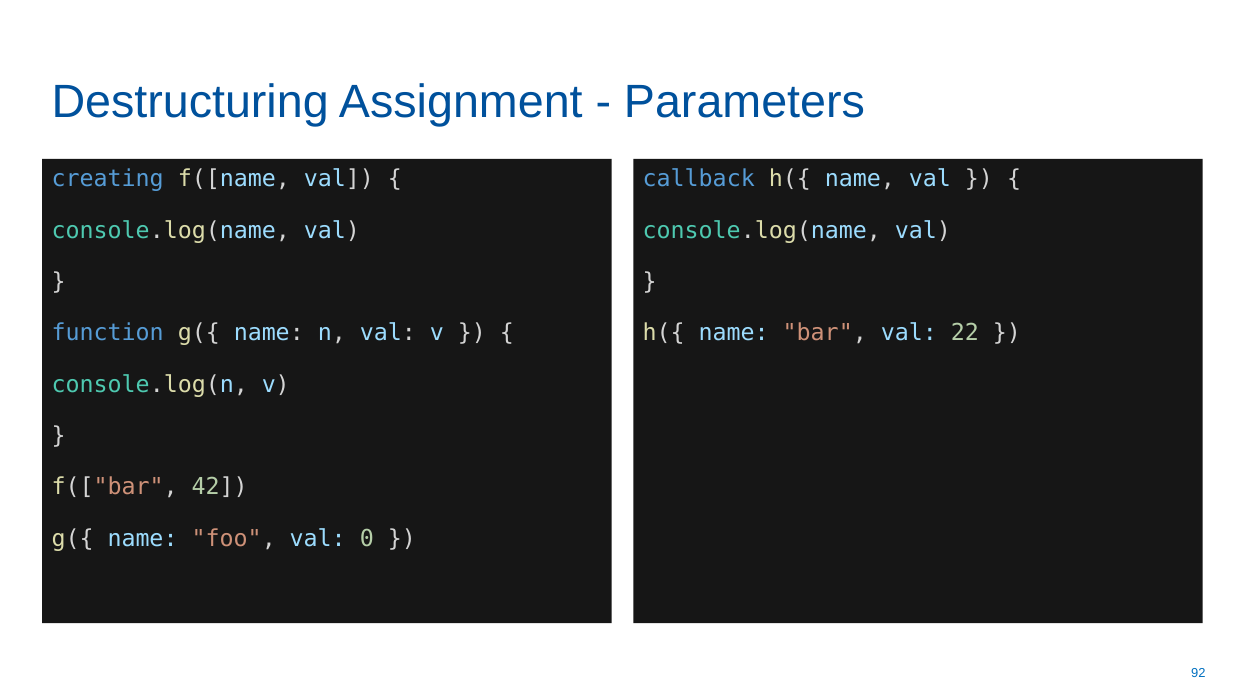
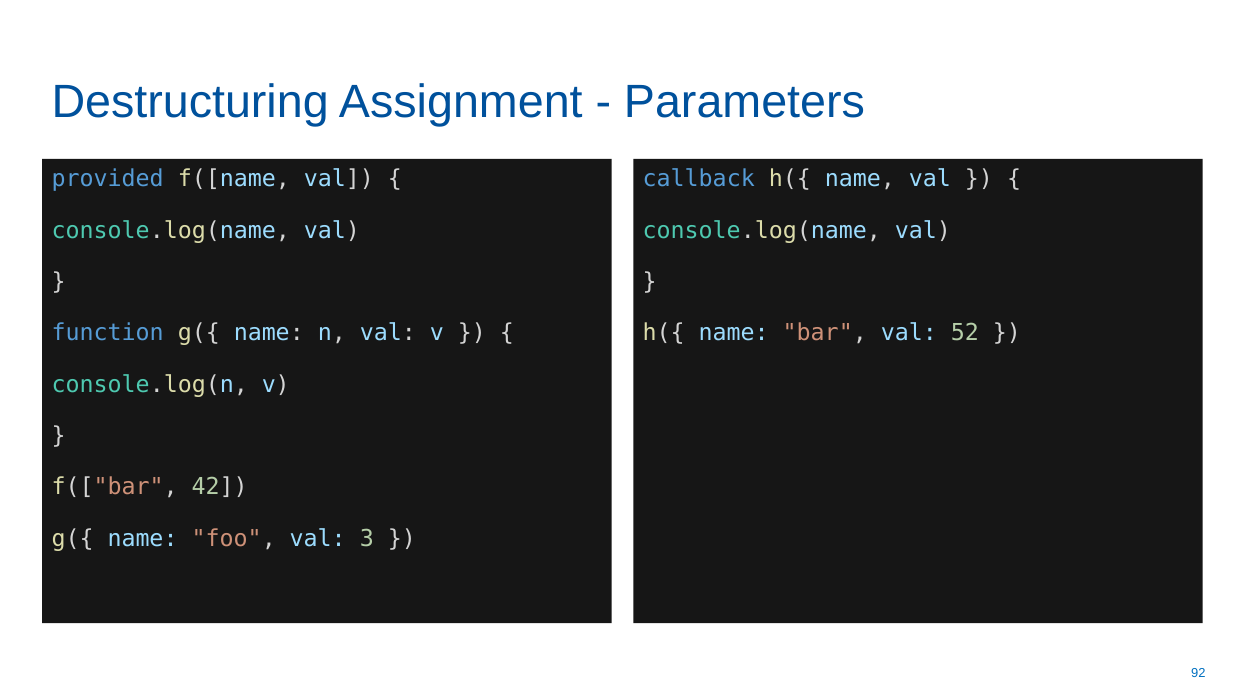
creating: creating -> provided (108, 179)
22: 22 -> 52 (965, 333)
0: 0 -> 3 (367, 538)
